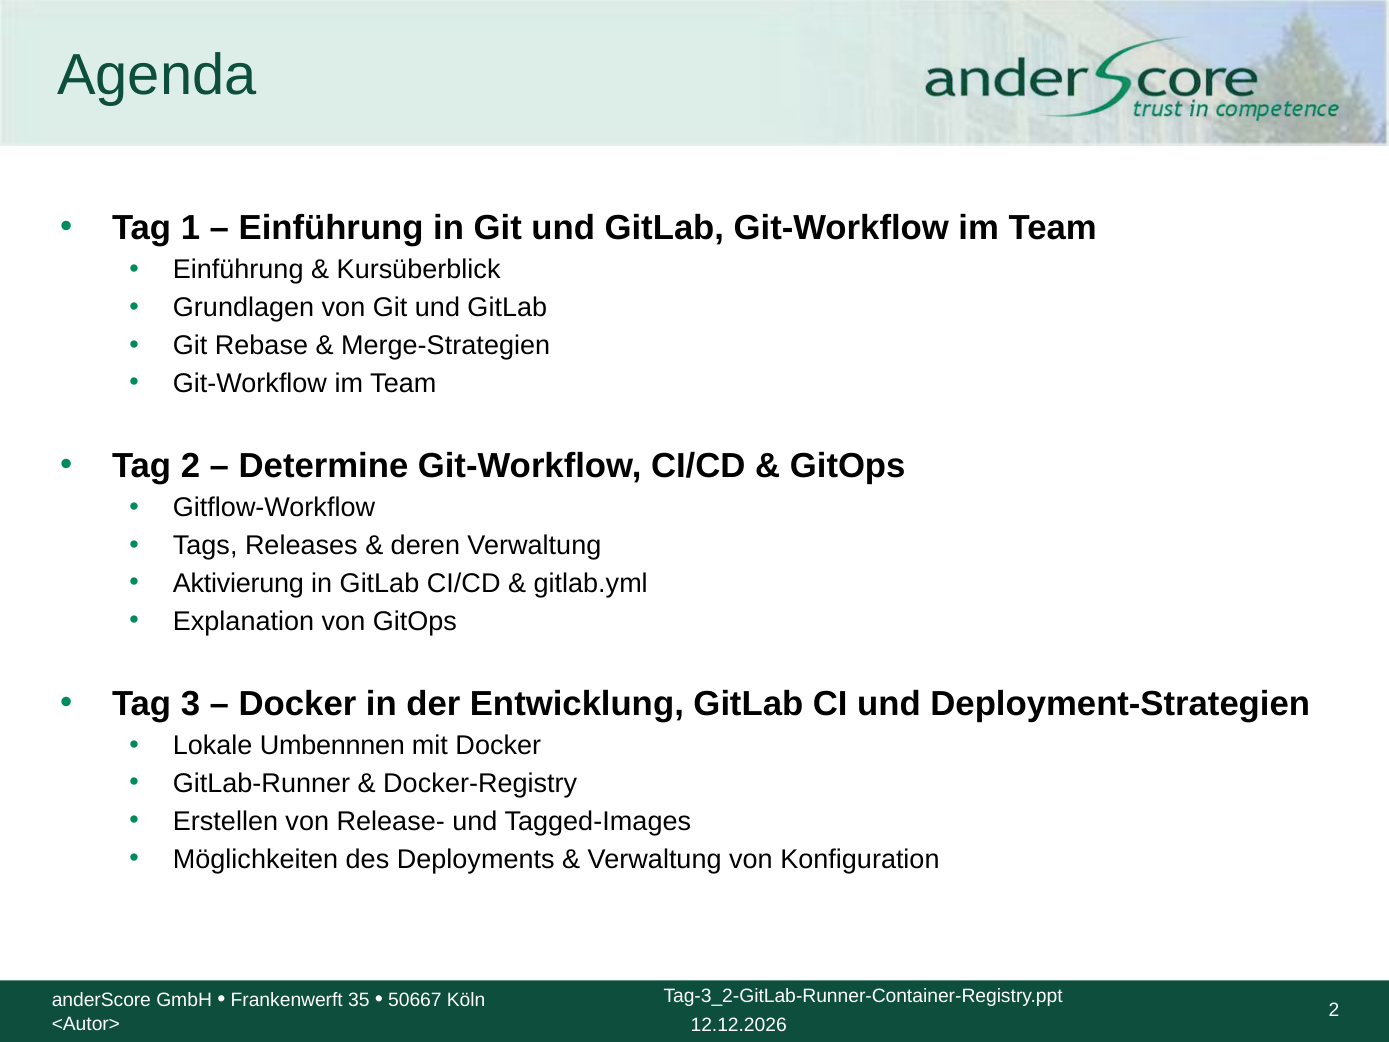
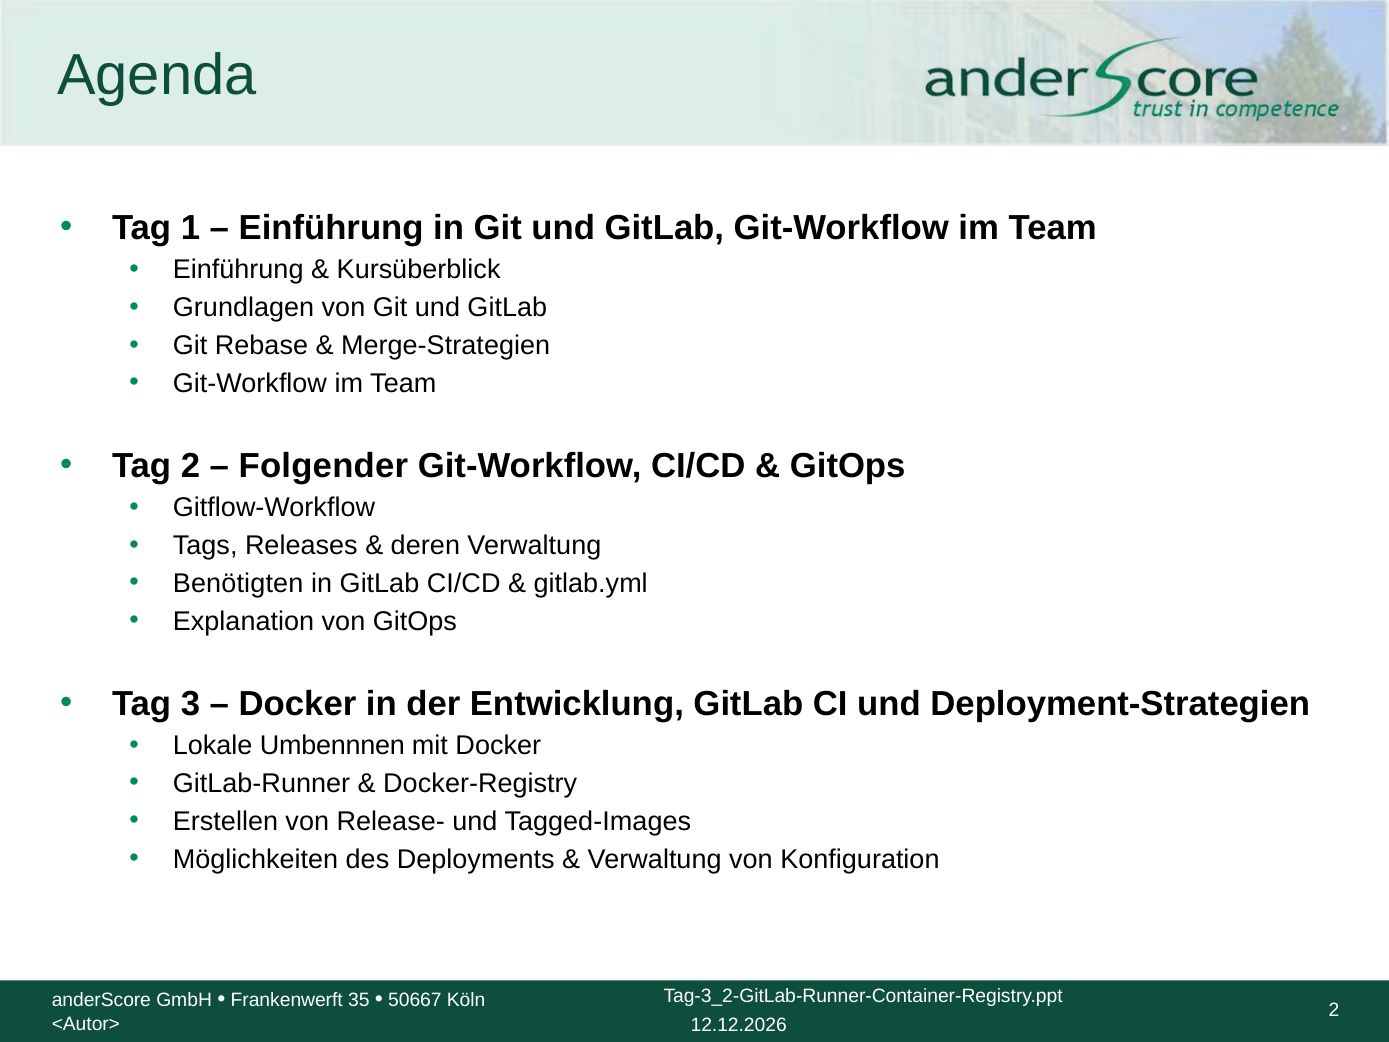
Determine: Determine -> Folgender (323, 466)
Aktivierung: Aktivierung -> Benötigten (238, 583)
